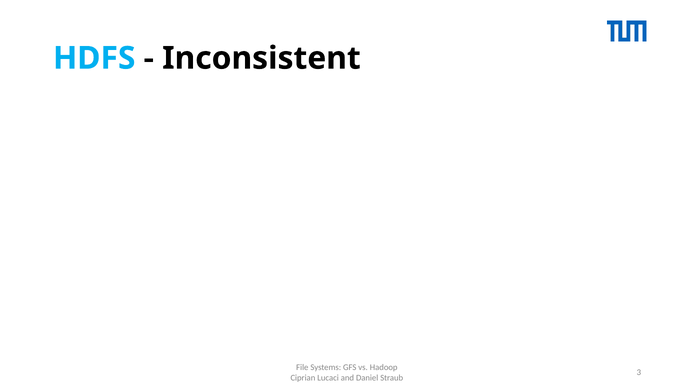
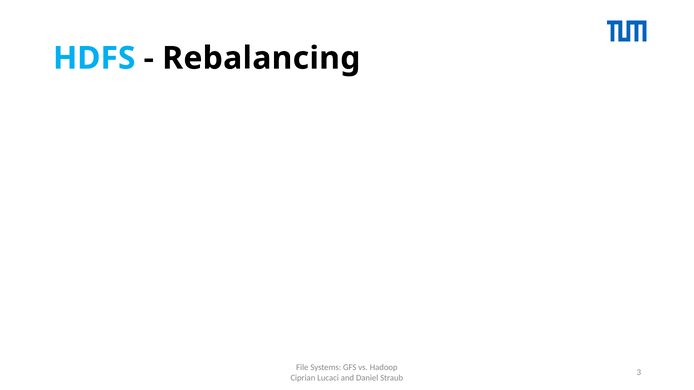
Inconsistent: Inconsistent -> Rebalancing (261, 58)
